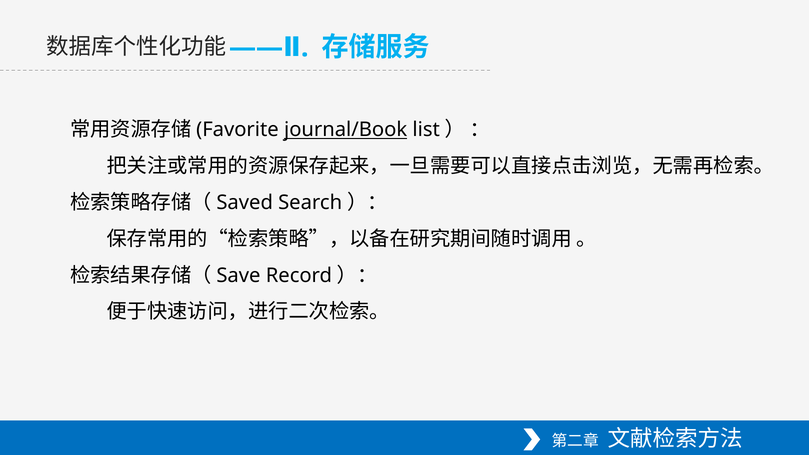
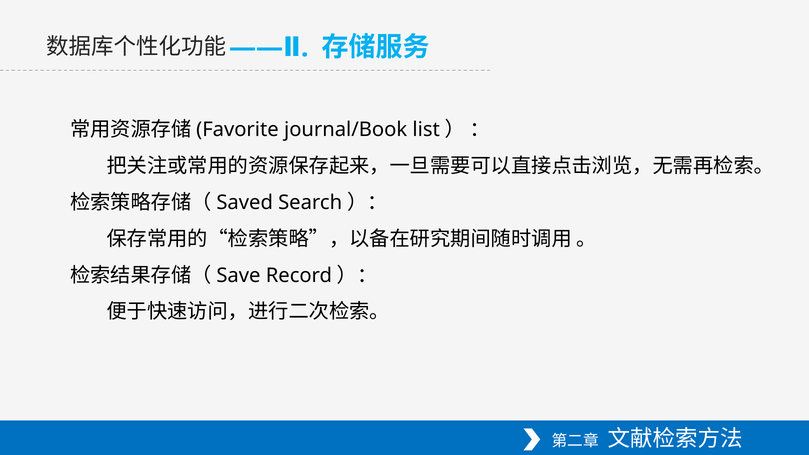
journal/Book underline: present -> none (346, 130)
